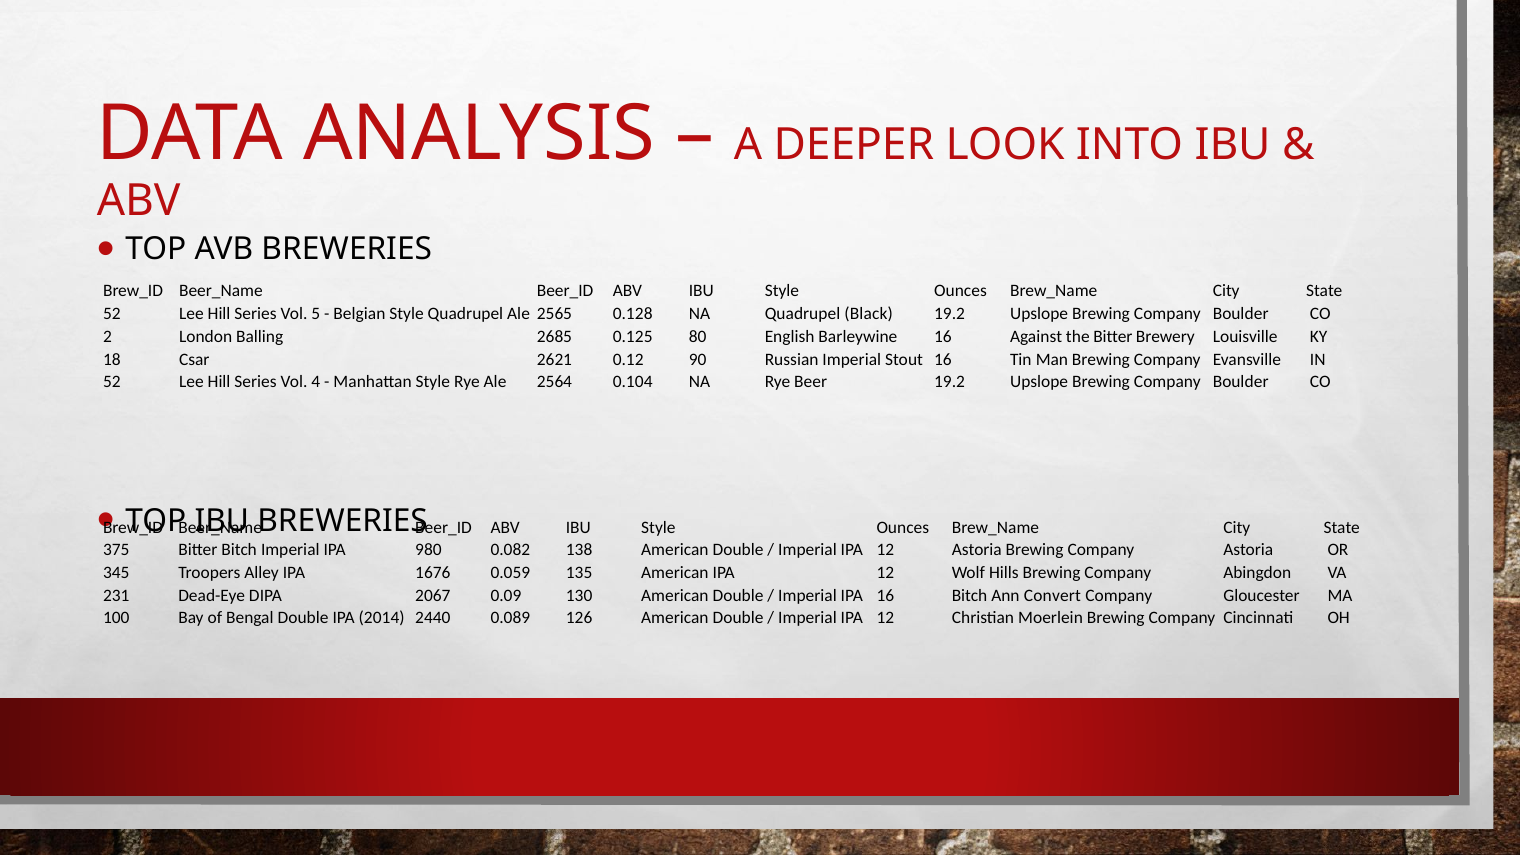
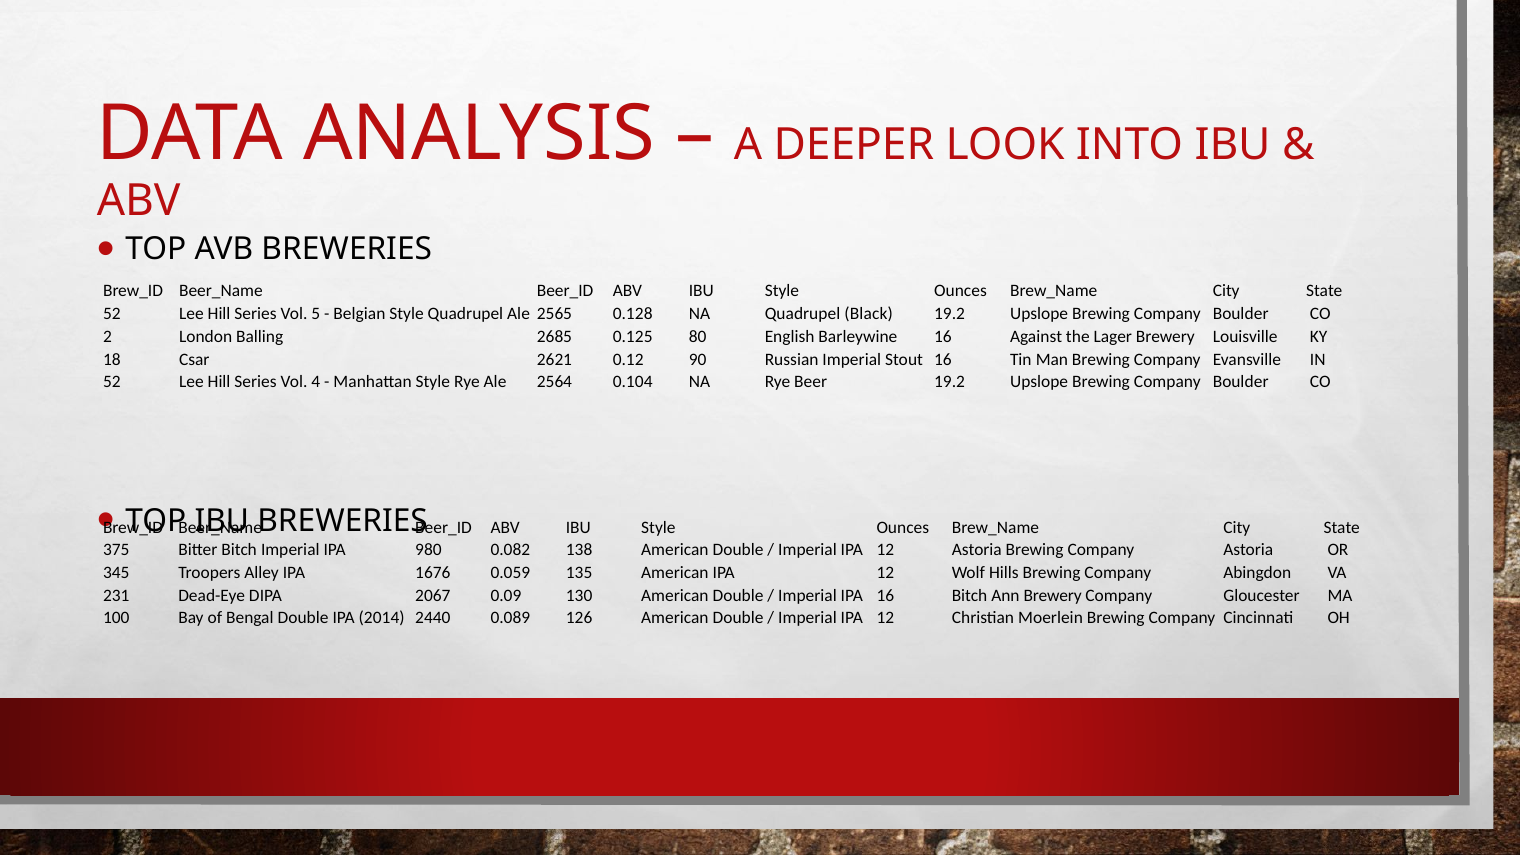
the Bitter: Bitter -> Lager (1113, 336)
Ann Convert: Convert -> Brewery (1053, 595)
